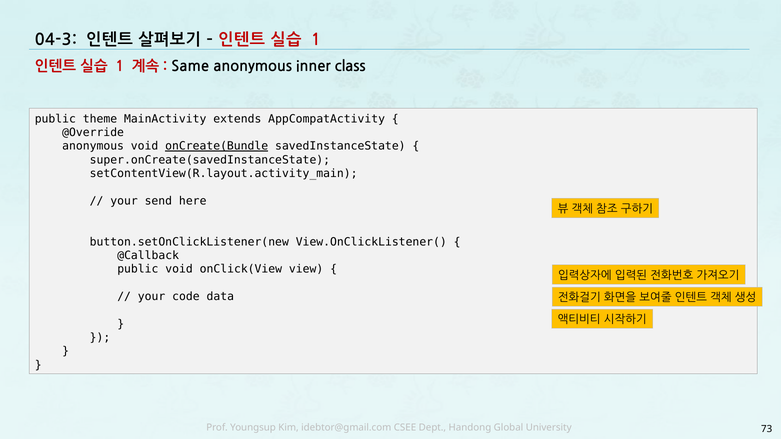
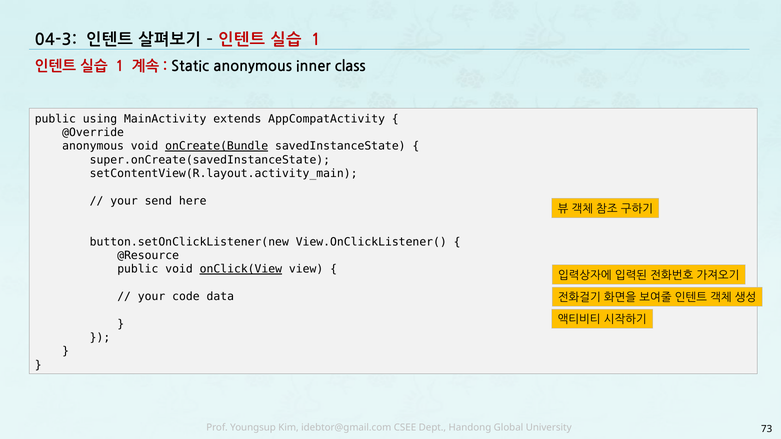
Same: Same -> Static (190, 66)
theme: theme -> using (100, 119)
@Callback: @Callback -> @Resource (148, 256)
onClick(View underline: none -> present (241, 269)
